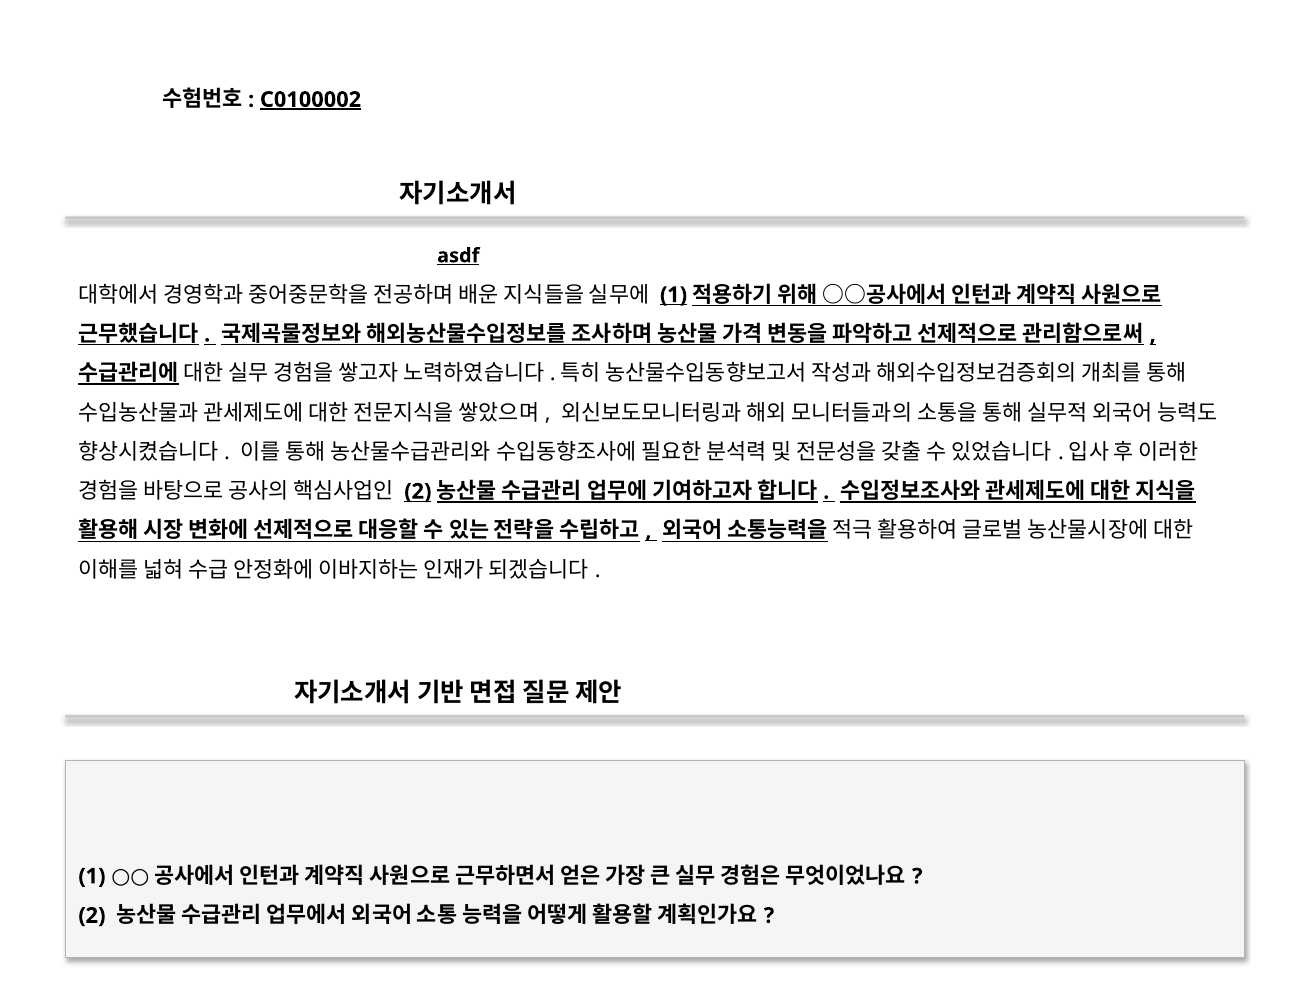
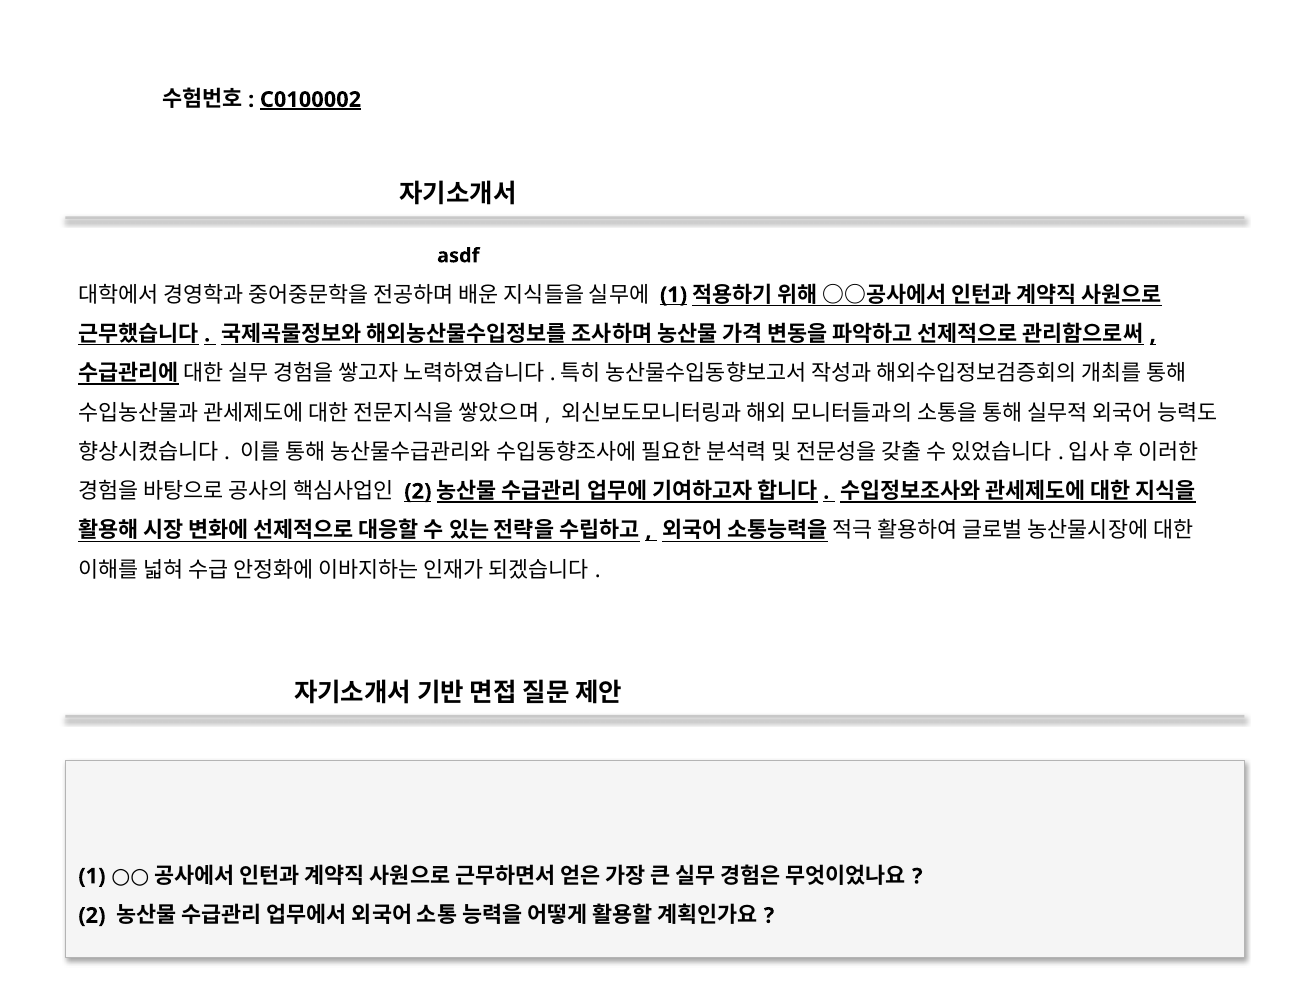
asdf underline: present -> none (458, 256)
